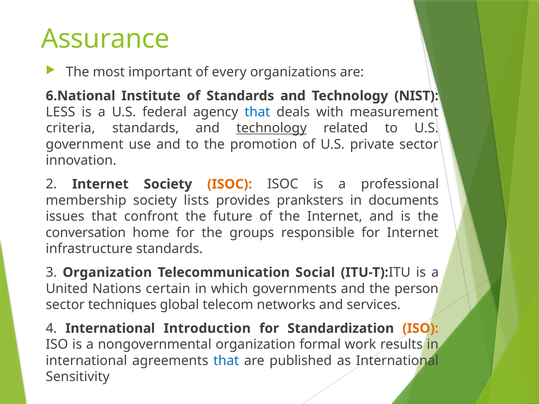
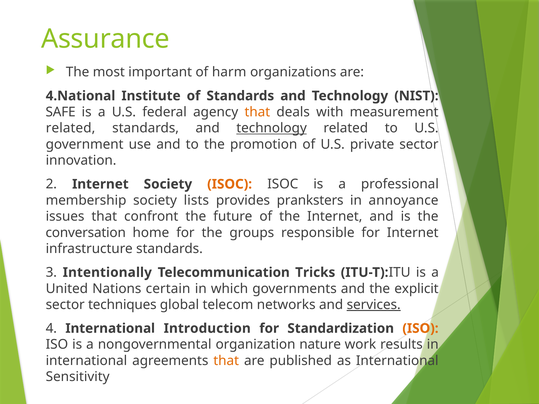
every: every -> harm (229, 72)
6.National: 6.National -> 4.National (80, 96)
LESS: LESS -> SAFE (61, 112)
that colour: blue -> orange (257, 112)
criteria: criteria -> related (71, 128)
documents: documents -> annoyance (404, 200)
3 Organization: Organization -> Intentionally (107, 273)
Social: Social -> Tricks (315, 273)
person: person -> explicit (416, 289)
services underline: none -> present (374, 305)
formal: formal -> nature (320, 345)
that colour: blue -> orange (226, 361)
